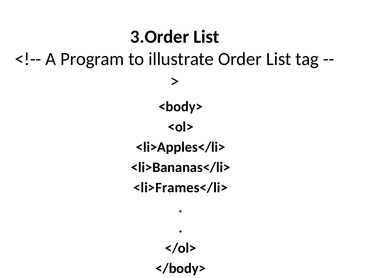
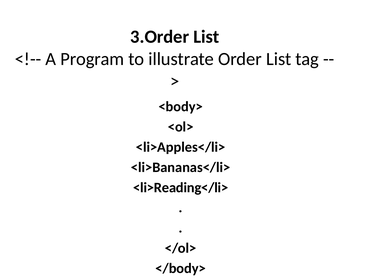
<li>Frames</li>: <li>Frames</li> -> <li>Reading</li> (181, 187)
